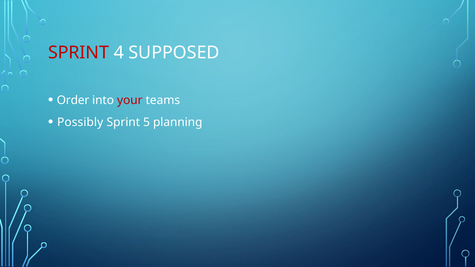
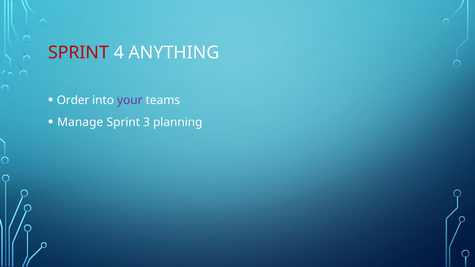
SUPPOSED: SUPPOSED -> ANYTHING (174, 53)
your colour: red -> purple (130, 100)
Possibly: Possibly -> Manage (80, 122)
5: 5 -> 3 (147, 122)
